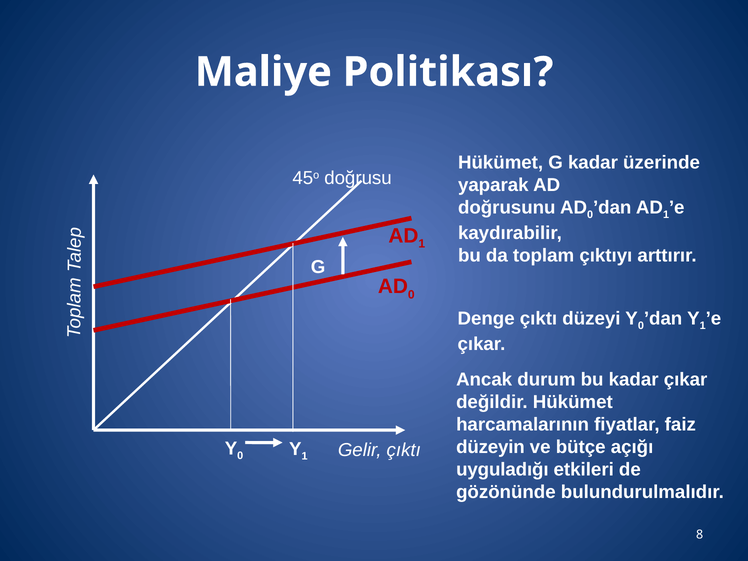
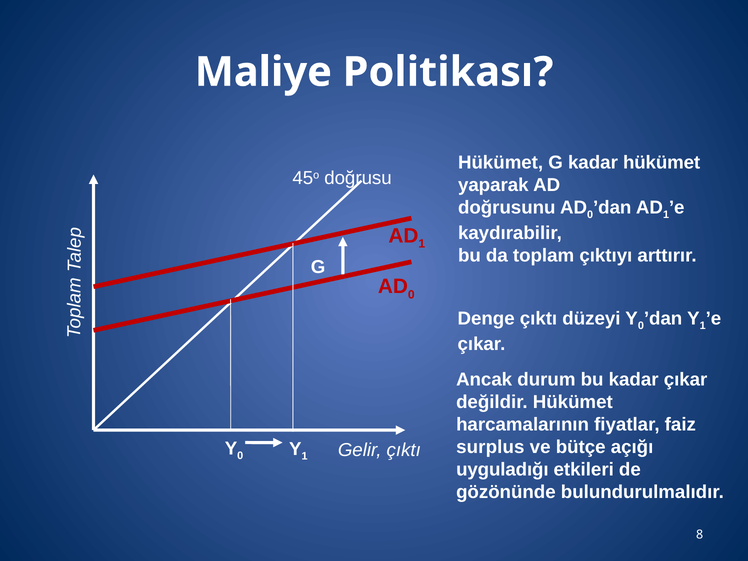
kadar üzerinde: üzerinde -> hükümet (662, 163)
düzeyin: düzeyin -> surplus (490, 447)
